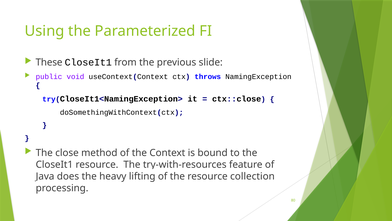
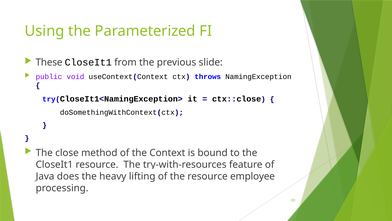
collection: collection -> employee (253, 176)
